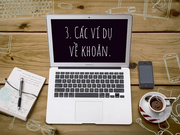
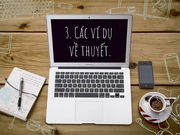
khoản: khoản -> thuyết (95, 51)
